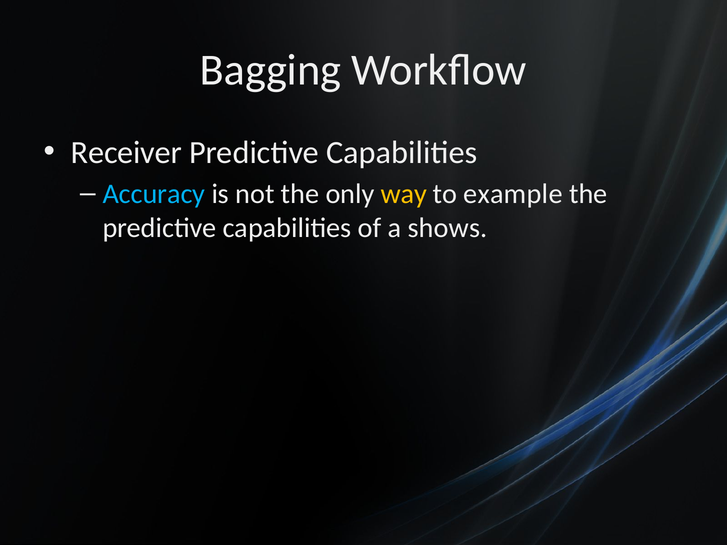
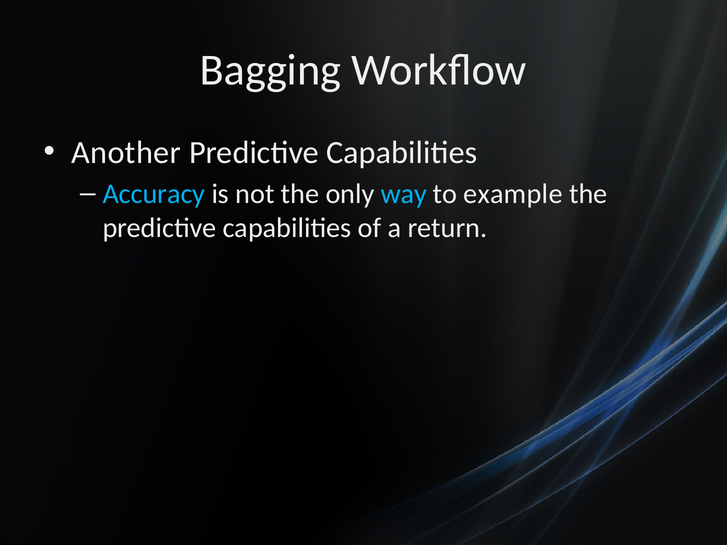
Receiver: Receiver -> Another (126, 153)
way colour: yellow -> light blue (404, 194)
shows: shows -> return (447, 228)
